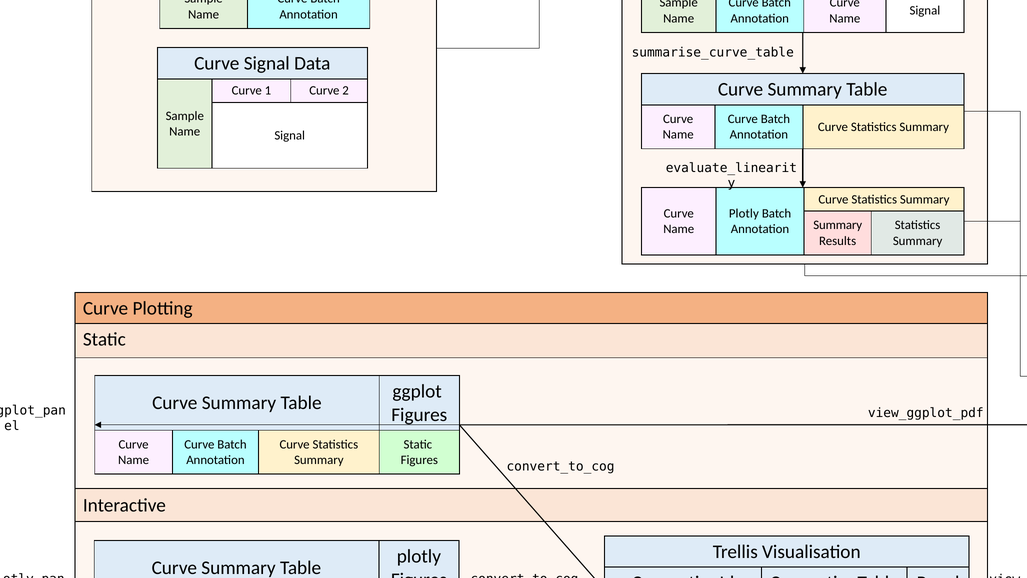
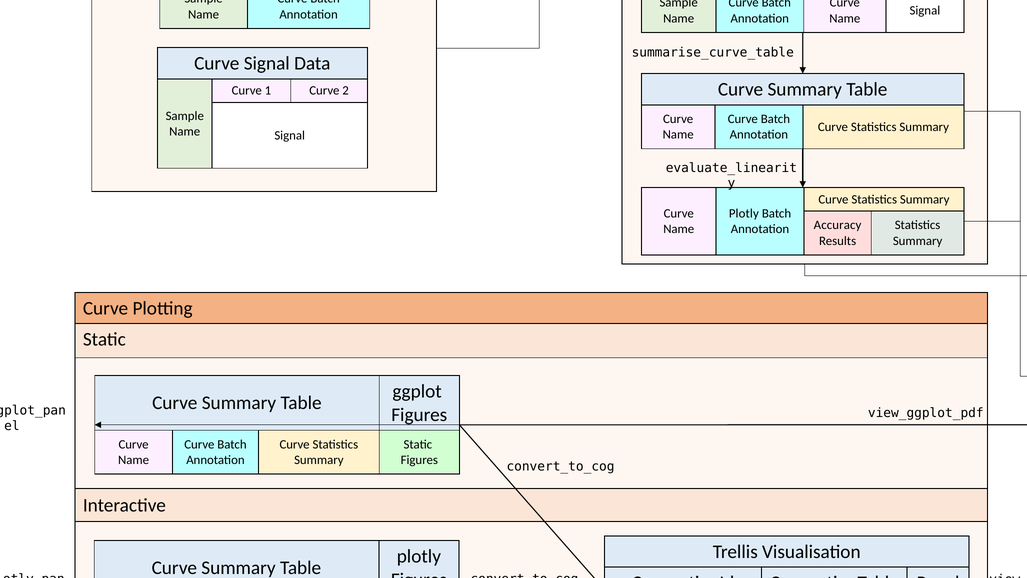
Summary: Summary -> Accuracy (838, 225)
